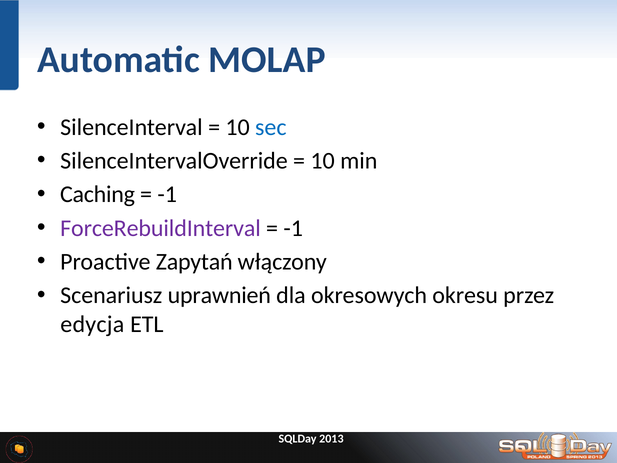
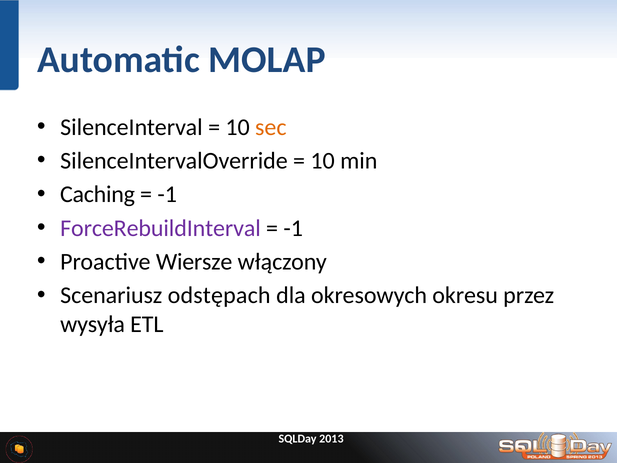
sec colour: blue -> orange (271, 127)
Zapytań: Zapytań -> Wiersze (194, 262)
uprawnień: uprawnień -> odstępach (219, 295)
edycja: edycja -> wysyła (93, 324)
